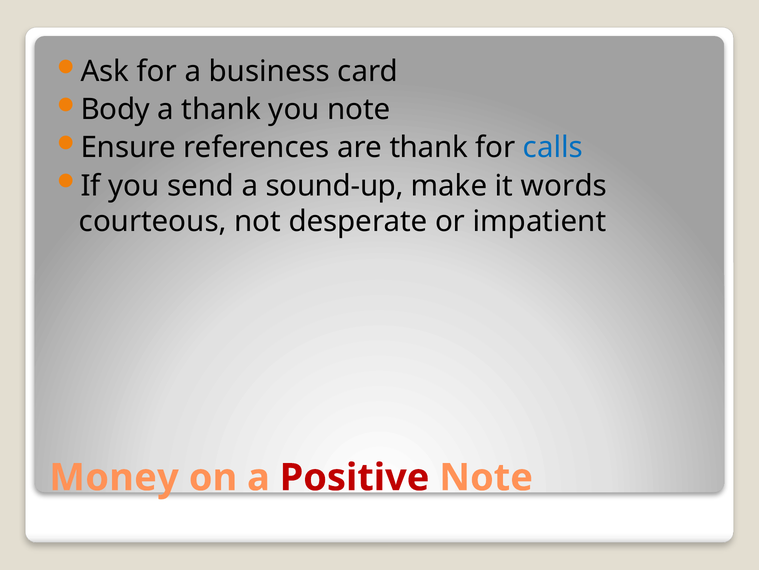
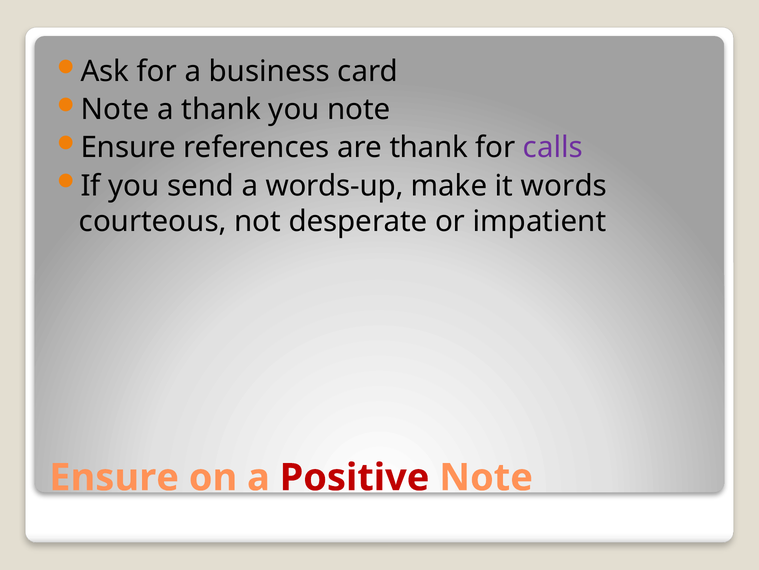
Body: Body -> Note (115, 109)
calls colour: blue -> purple (553, 148)
sound-up: sound-up -> words-up (335, 186)
Money: Money -> Ensure (114, 477)
